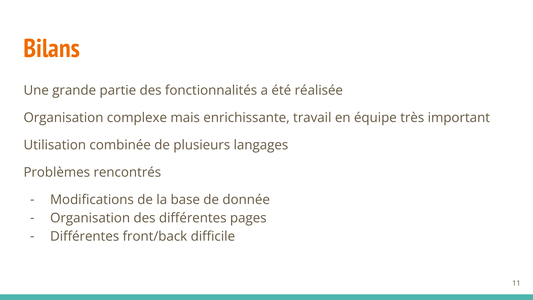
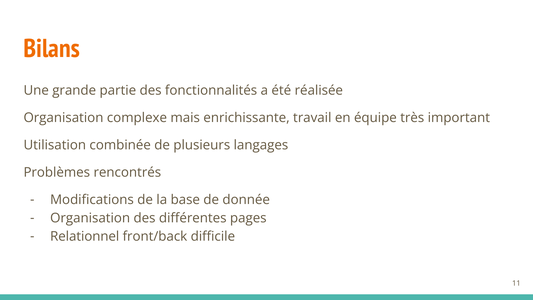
Différentes: Différentes -> Relationnel (85, 236)
